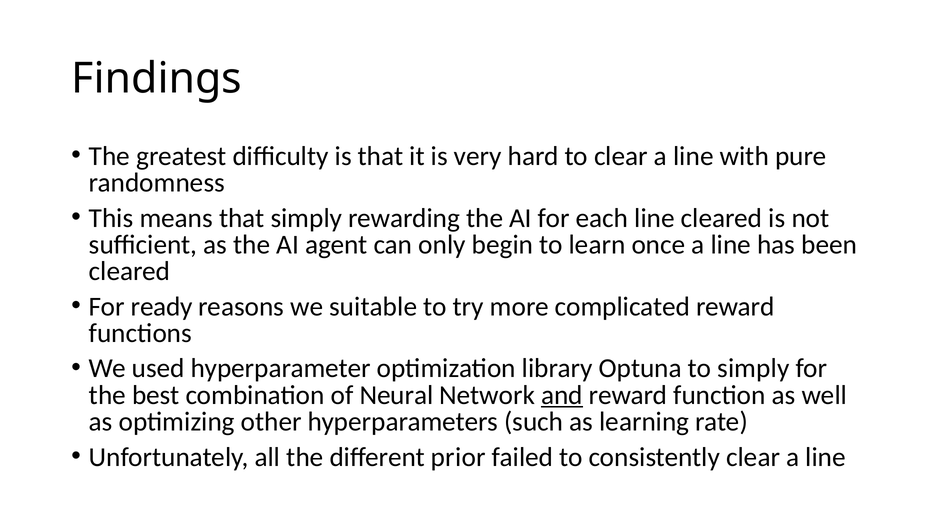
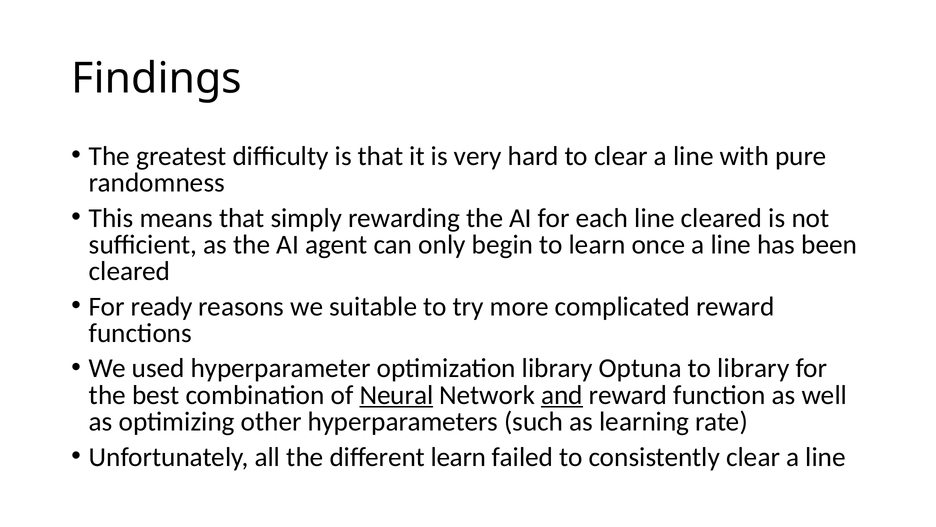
to simply: simply -> library (753, 368)
Neural underline: none -> present (396, 395)
different prior: prior -> learn (458, 457)
